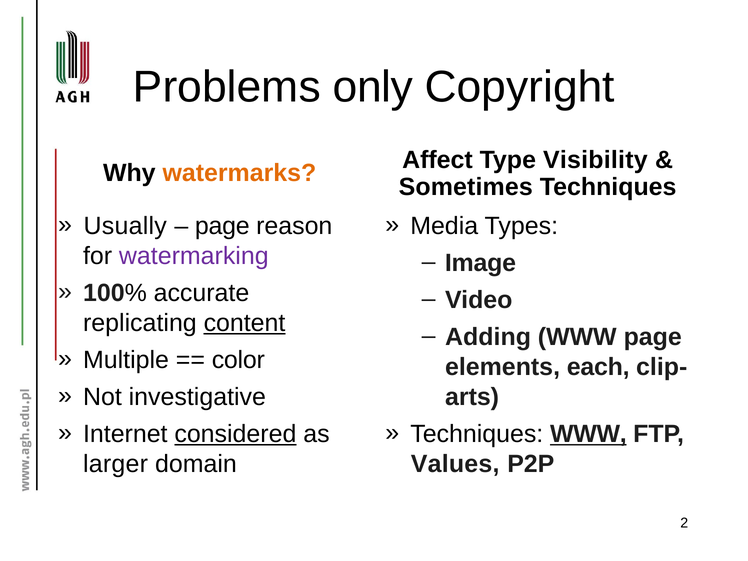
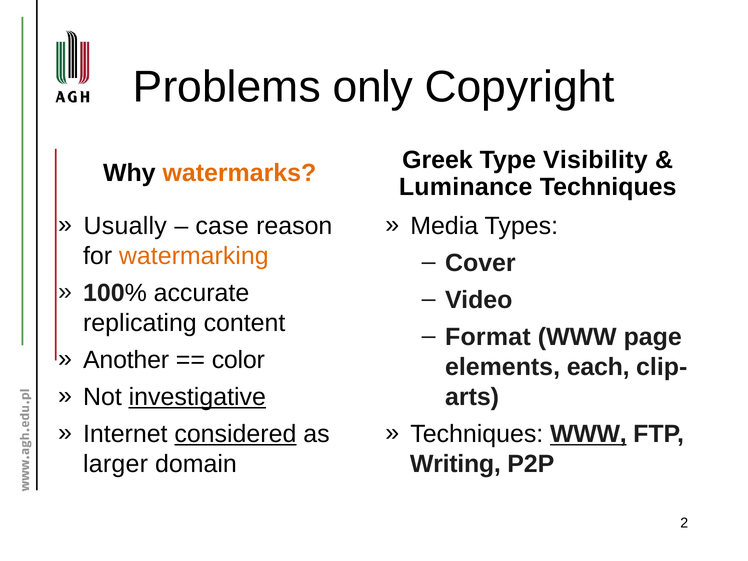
Affect: Affect -> Greek (437, 160)
Sometimes: Sometimes -> Luminance (466, 187)
page: page -> case (222, 226)
watermarking colour: purple -> orange (194, 256)
Image: Image -> Cover (480, 263)
content underline: present -> none (245, 323)
Adding: Adding -> Format (488, 337)
Multiple: Multiple -> Another (126, 360)
investigative underline: none -> present (197, 397)
Values: Values -> Writing (455, 464)
